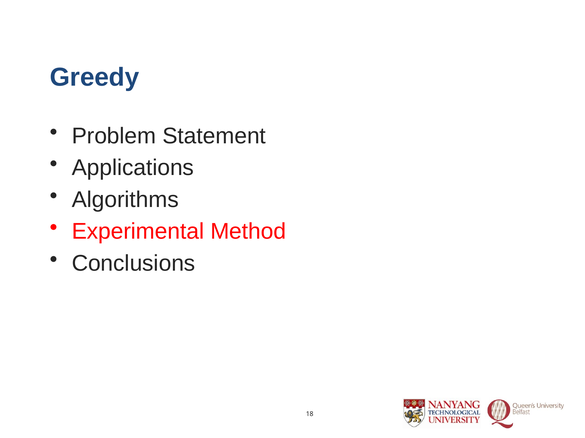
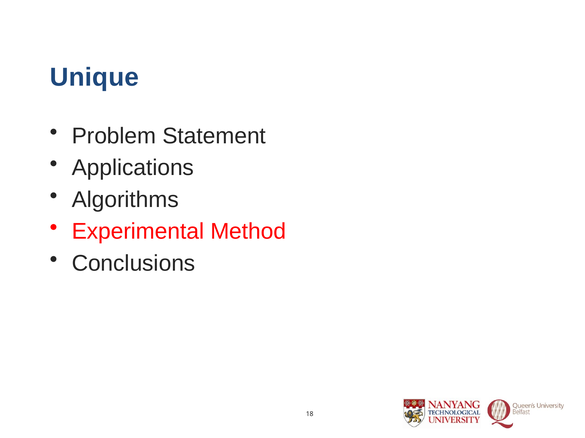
Greedy: Greedy -> Unique (94, 77)
